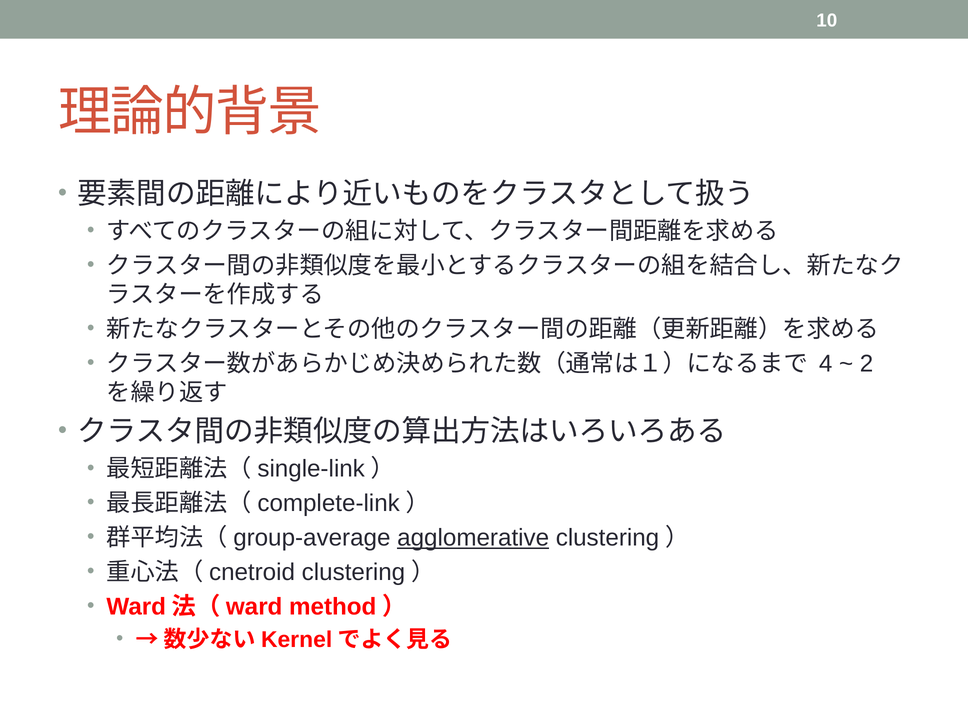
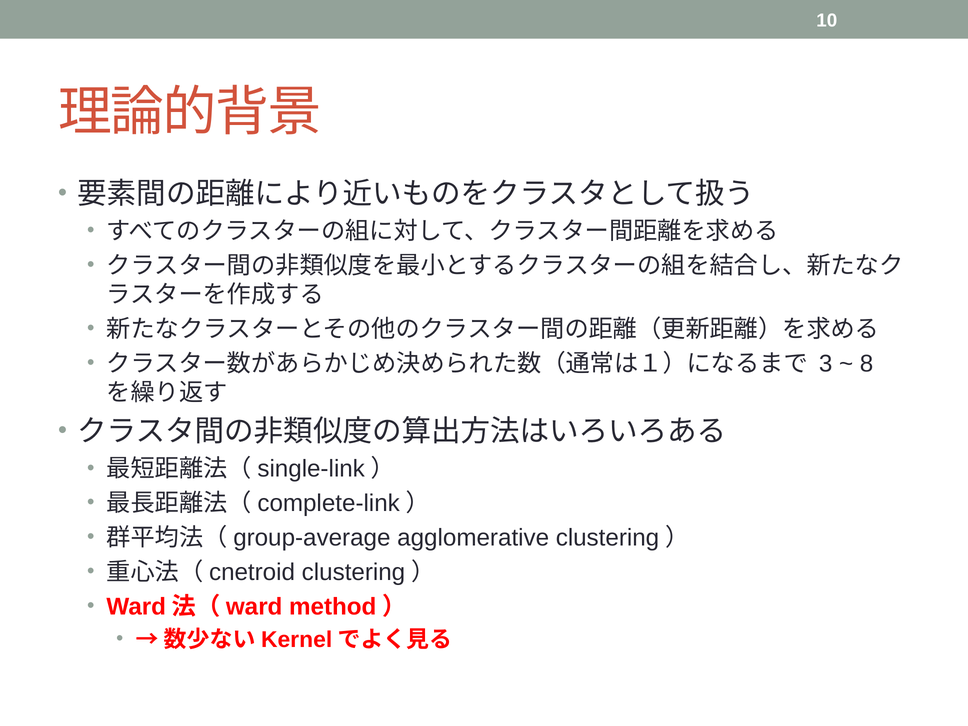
4: 4 -> 3 (826, 364)
2: 2 -> 8 (867, 364)
agglomerative underline: present -> none (473, 538)
